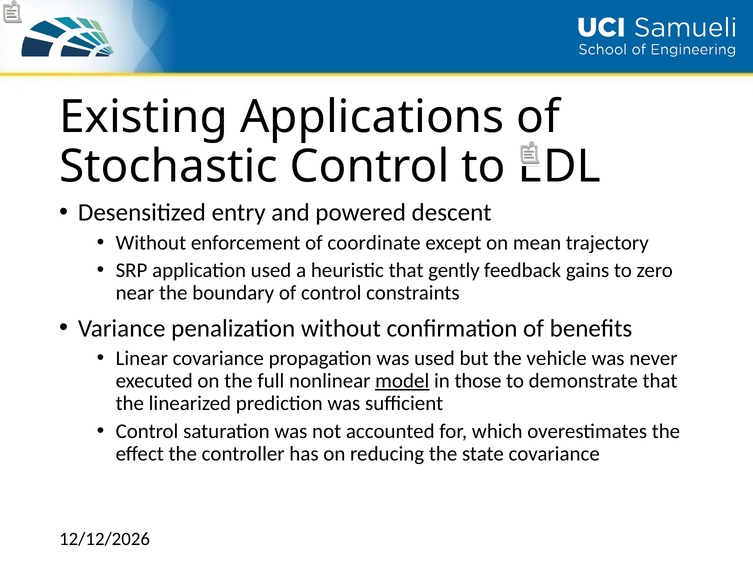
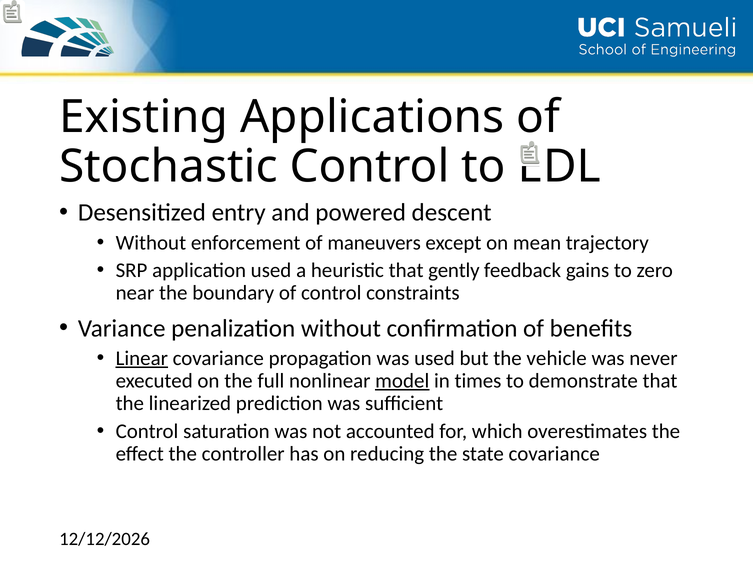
coordinate: coordinate -> maneuvers (374, 243)
Linear underline: none -> present (142, 359)
those: those -> times (478, 381)
